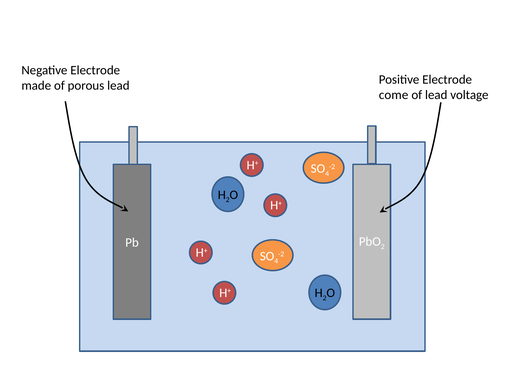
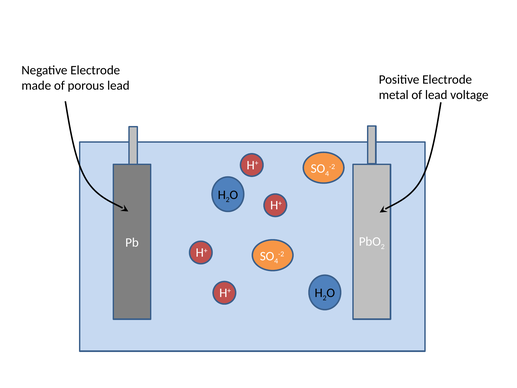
come: come -> metal (394, 95)
